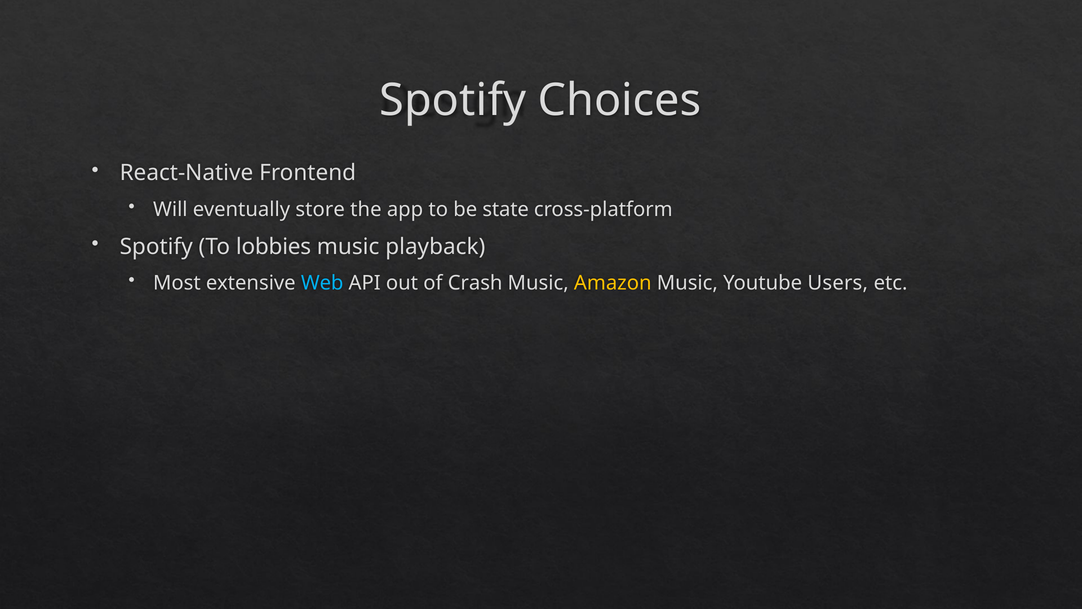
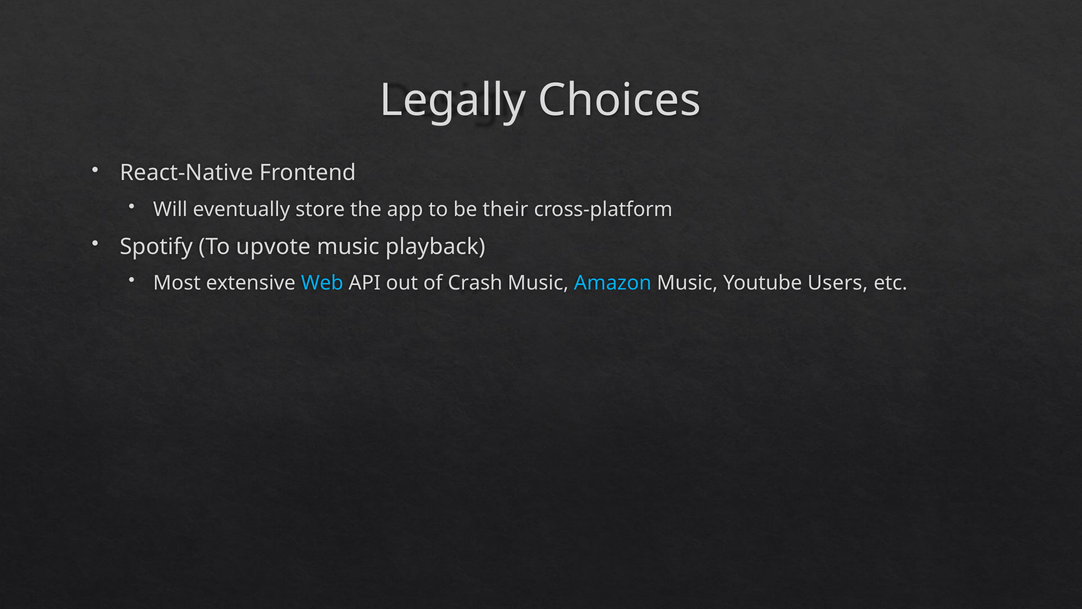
Spotify: Spotify -> Legally (453, 100)
state: state -> their (505, 209)
lobbies: lobbies -> upvote (273, 246)
Amazon colour: yellow -> light blue (613, 283)
